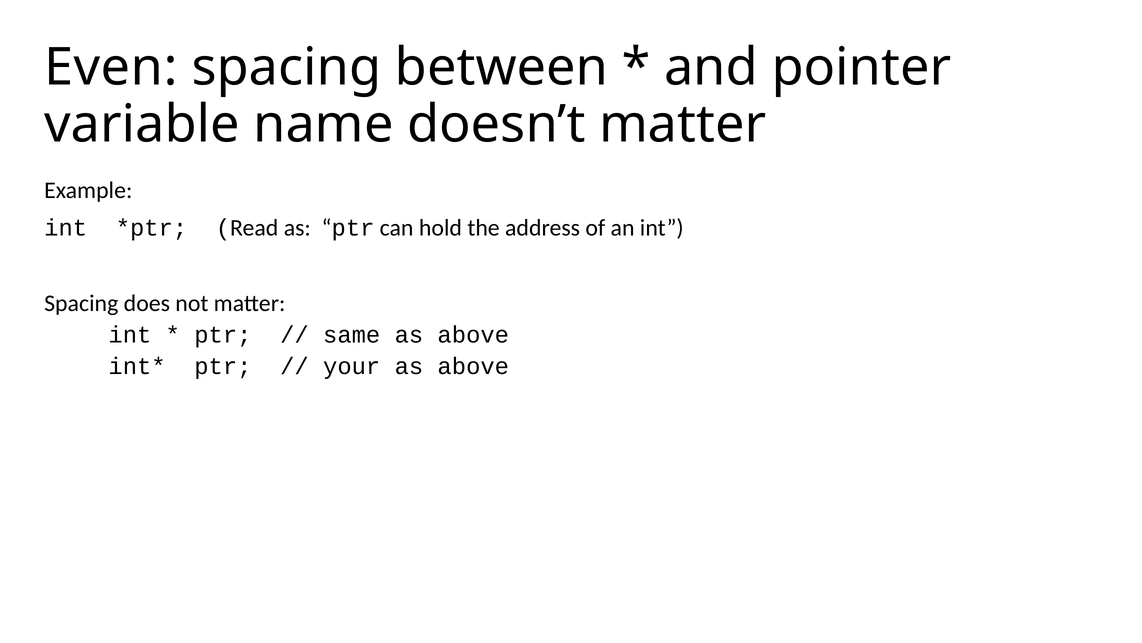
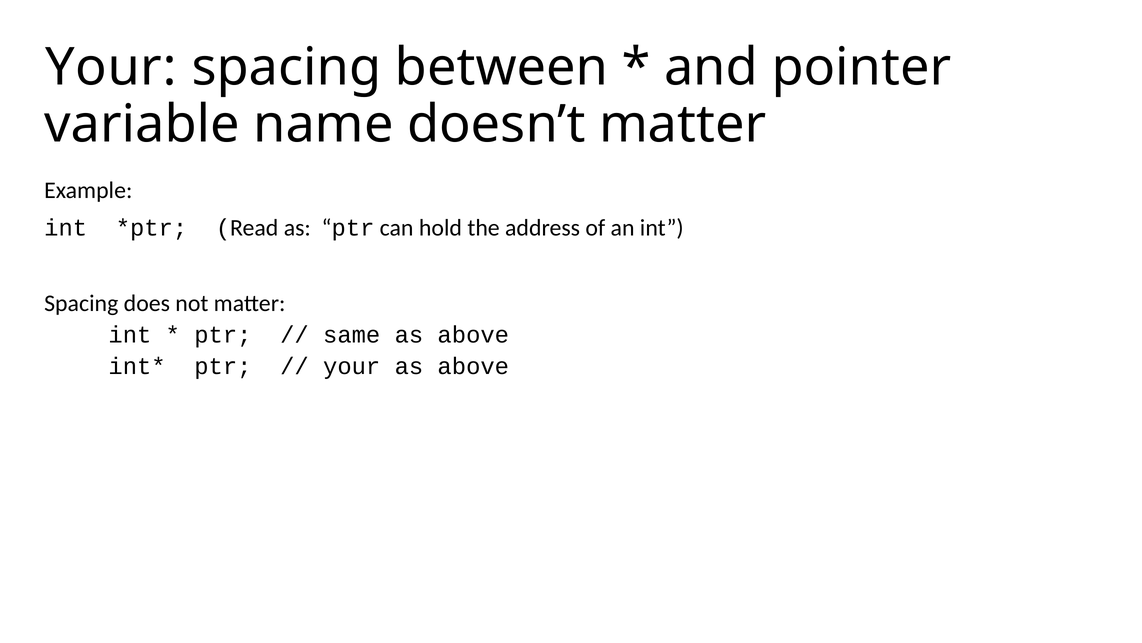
Even: Even -> Your (111, 68)
